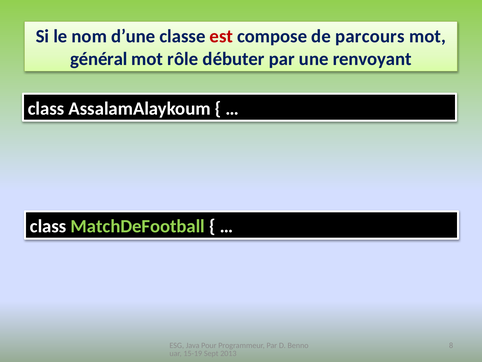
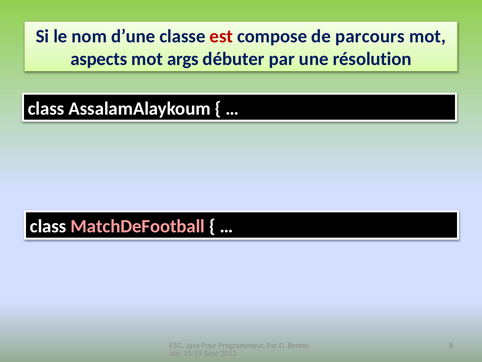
général: général -> aspects (99, 59)
rôle: rôle -> args (183, 59)
renvoyant: renvoyant -> résolution (372, 59)
MatchDeFootball colour: light green -> pink (138, 226)
